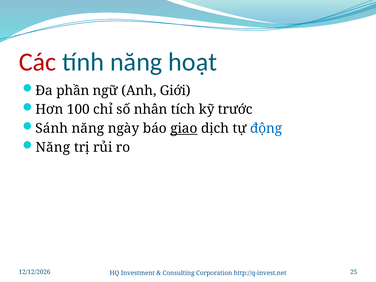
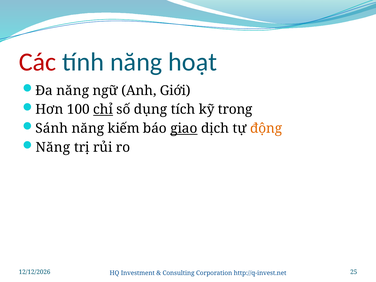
Đa phần: phần -> năng (73, 91)
chỉ underline: none -> present (103, 110)
nhân: nhân -> dụng (151, 110)
trước: trước -> trong (235, 110)
ngày: ngày -> kiếm (124, 129)
động colour: blue -> orange (266, 129)
